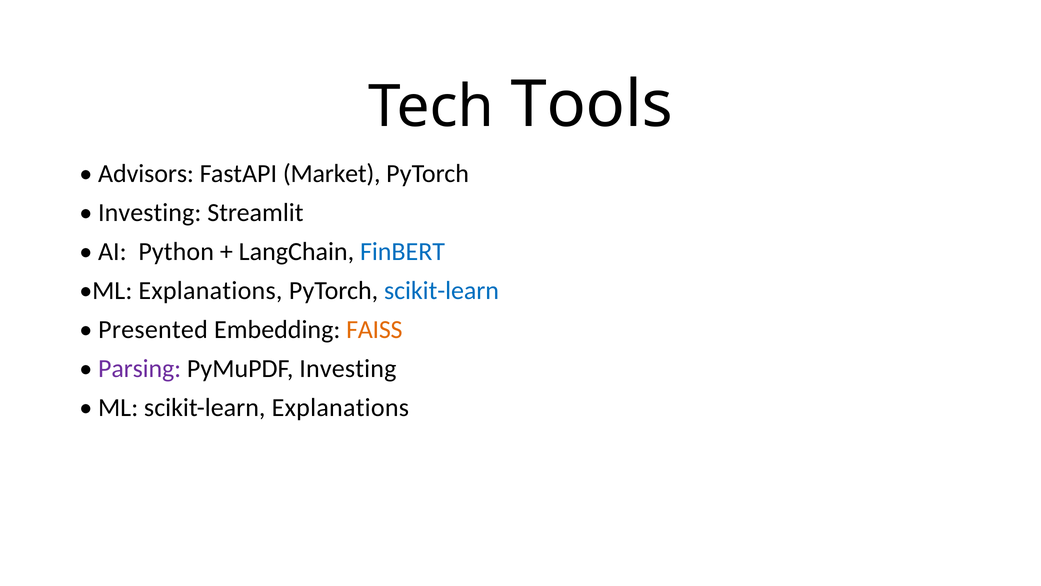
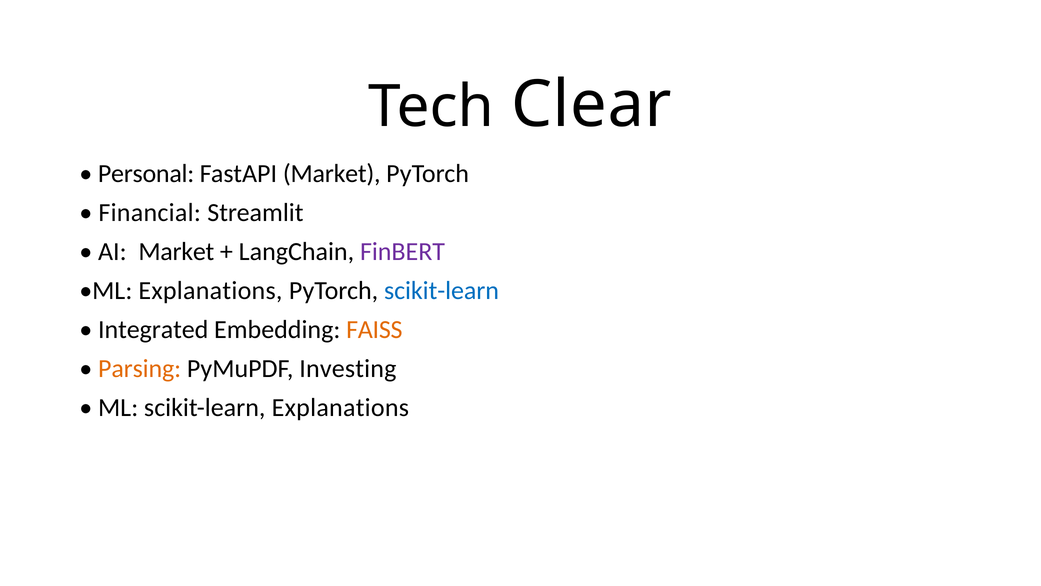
Tools: Tools -> Clear (591, 105)
Advisors: Advisors -> Personal (146, 174)
Investing: Investing -> Financial (150, 213)
AI Python: Python -> Market (176, 252)
FinBERT colour: blue -> purple (403, 252)
Presented: Presented -> Integrated (153, 329)
Parsing colour: purple -> orange (140, 368)
